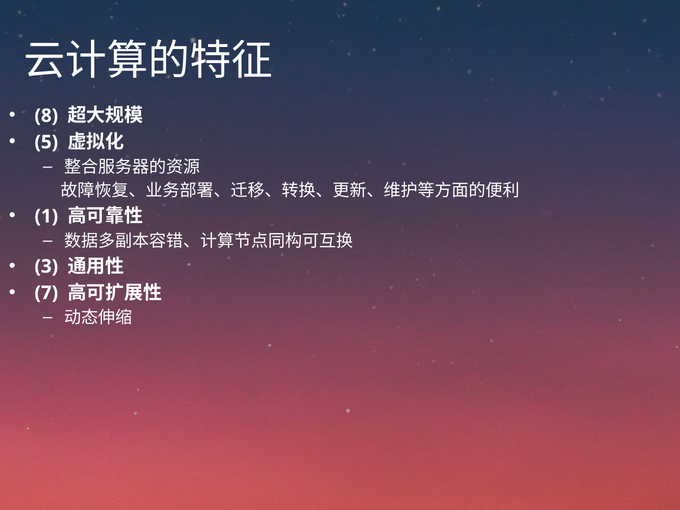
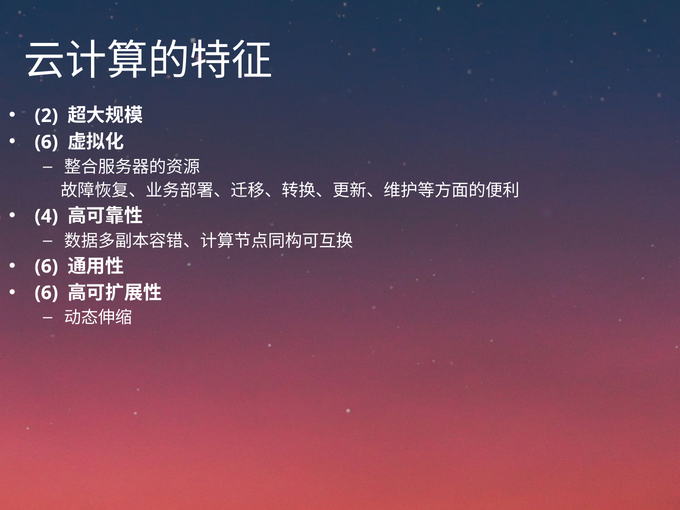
8: 8 -> 2 (46, 116)
5: 5 -> 6 (46, 142)
1: 1 -> 4 (46, 216)
3: 3 -> 6 (46, 266)
7: 7 -> 6 (46, 293)
